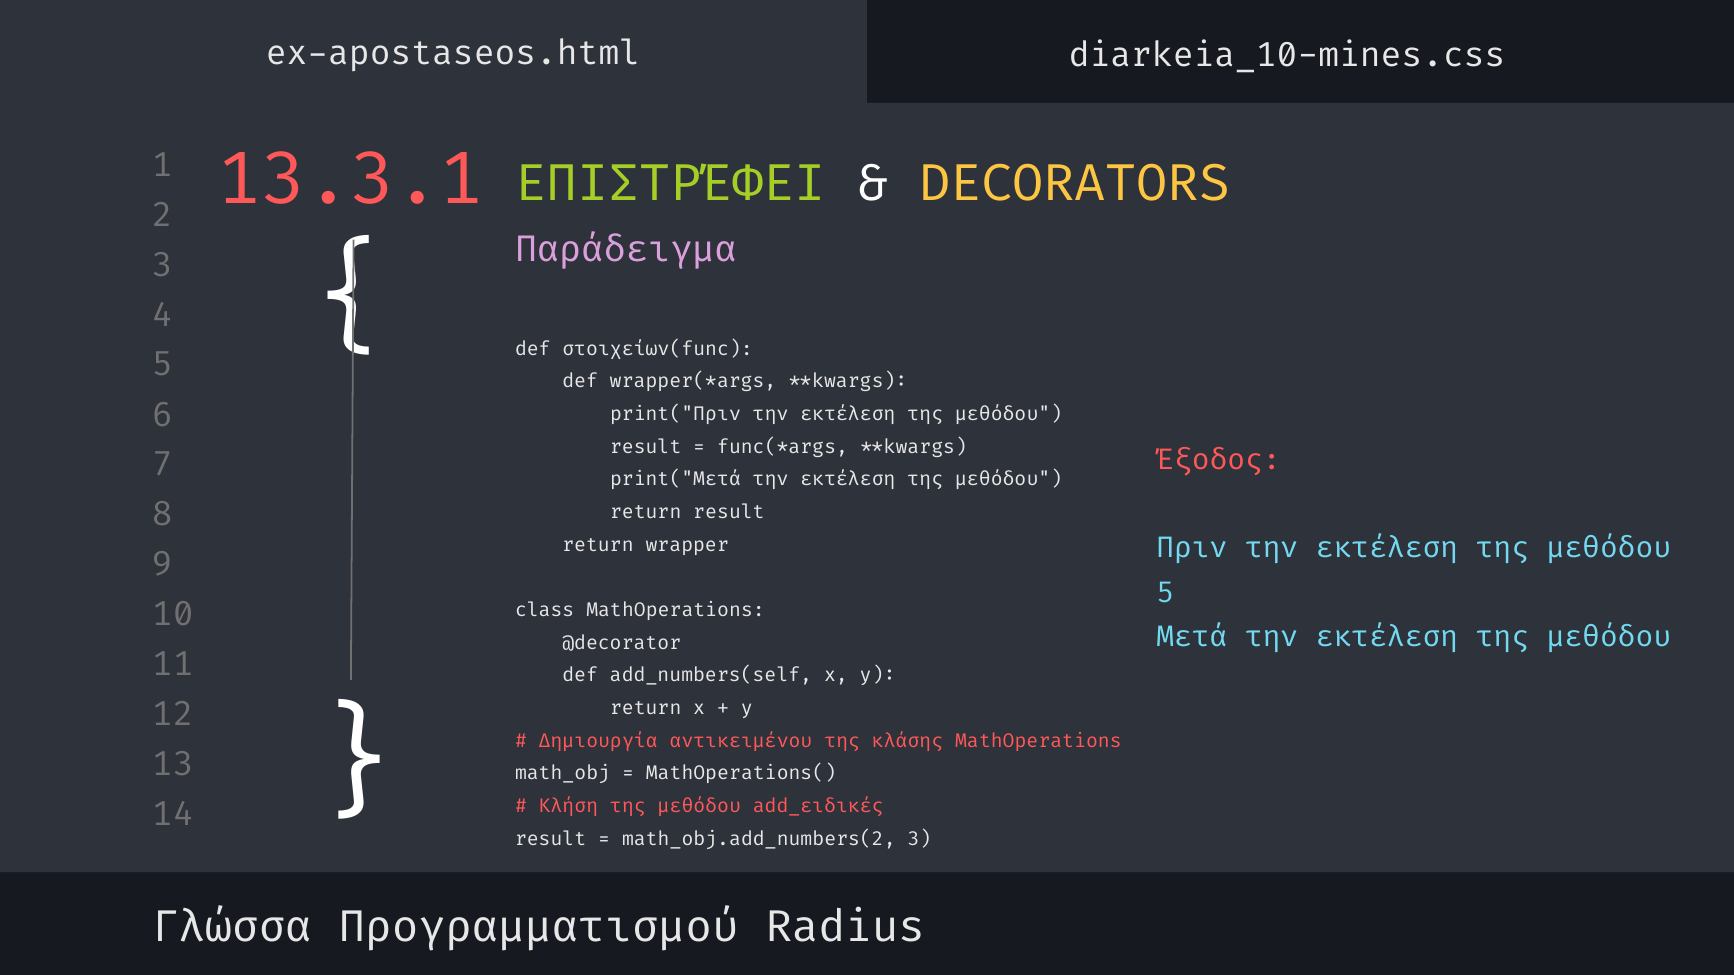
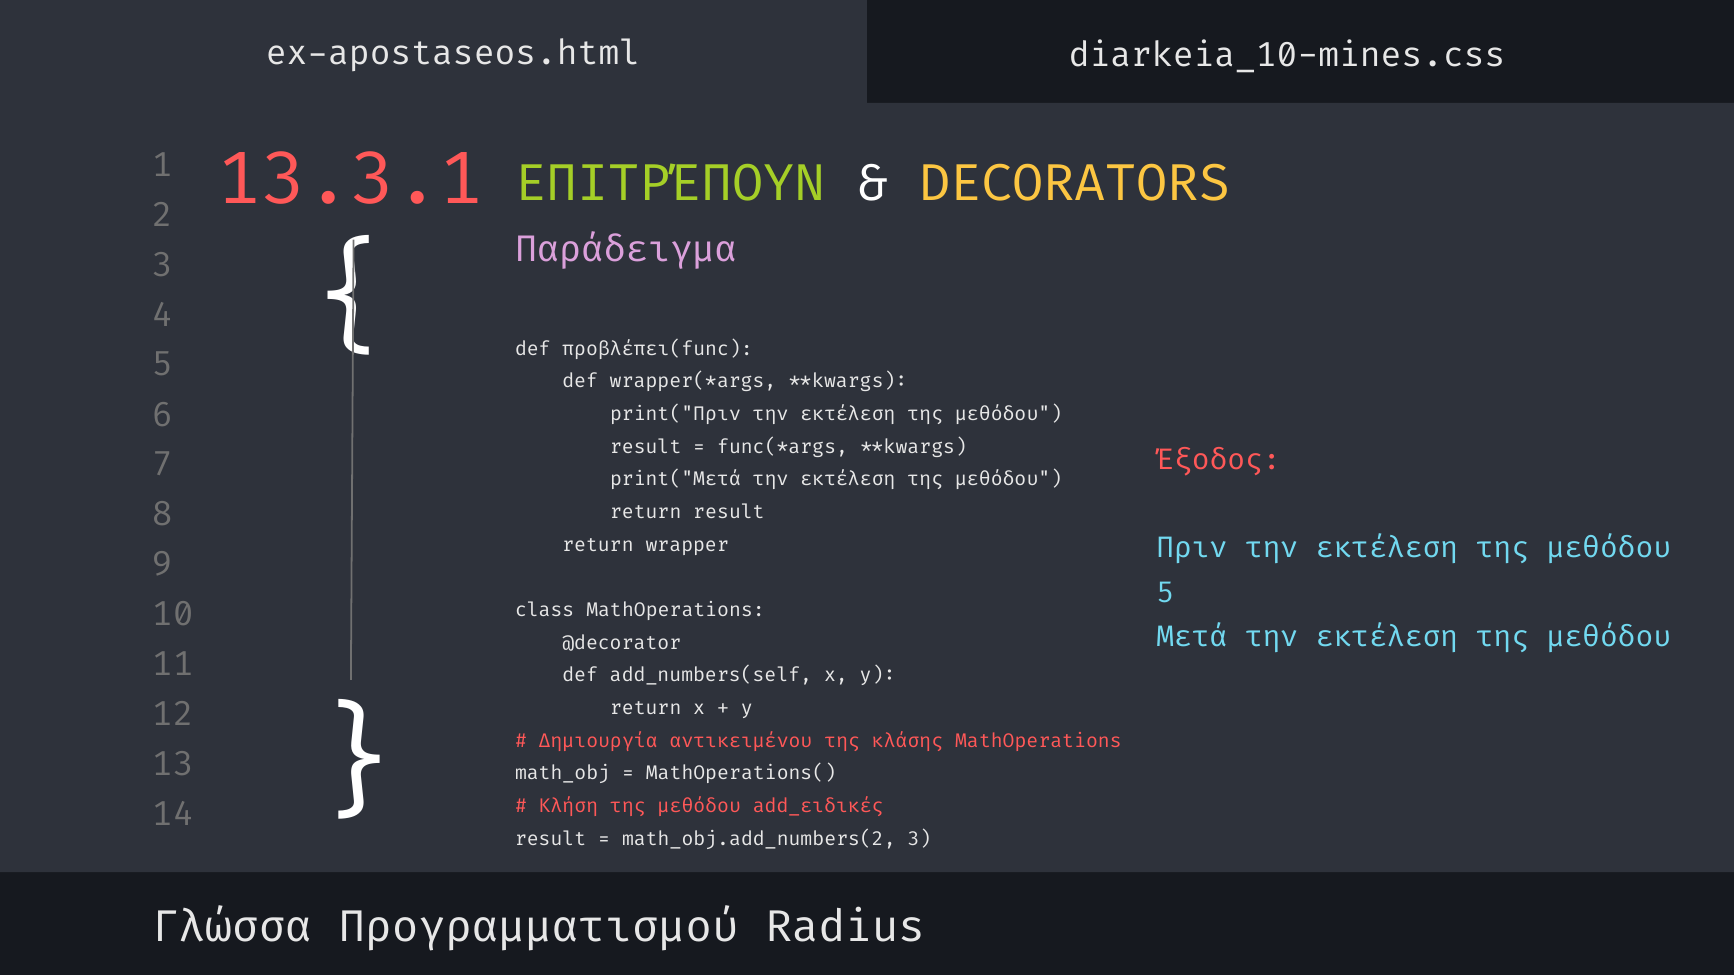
ΕΠΙΣΤΡΈΦΕΙ: ΕΠΙΣΤΡΈΦΕΙ -> ΕΠΙΤΡΈΠΟΥΝ (670, 184)
στοιχείων(func: στοιχείων(func -> προβλέπει(func (658, 349)
